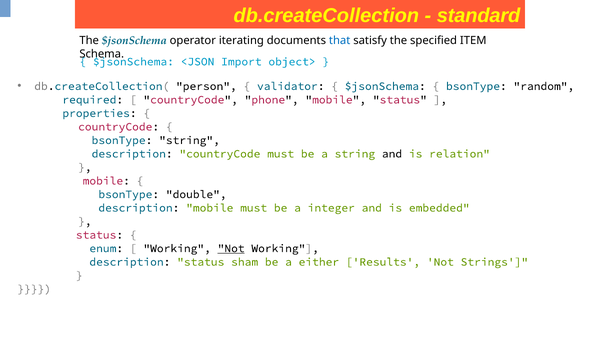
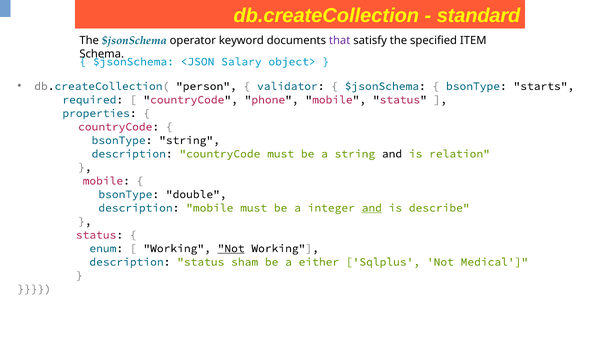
iterating: iterating -> keyword (241, 40)
that colour: blue -> purple (340, 40)
Import: Import -> Salary (241, 62)
random: random -> starts (544, 86)
and underline: none -> present (372, 208)
embedded: embedded -> describe (439, 208)
Results: Results -> Sqlplus (383, 262)
Strings: Strings -> Medical (494, 262)
